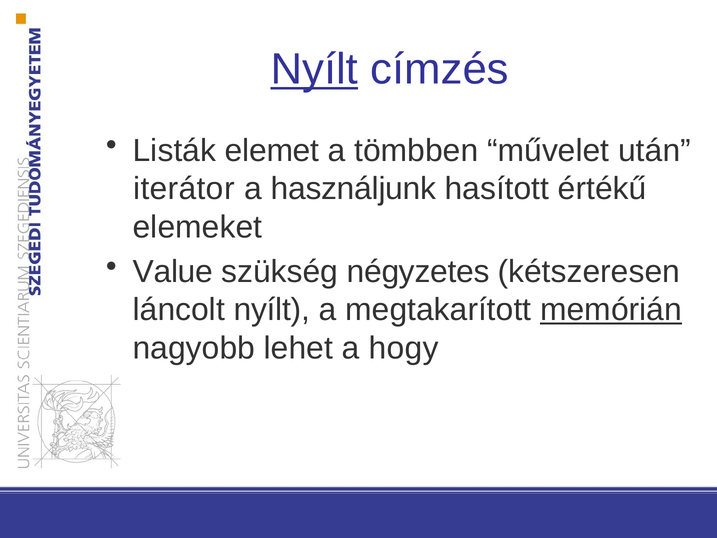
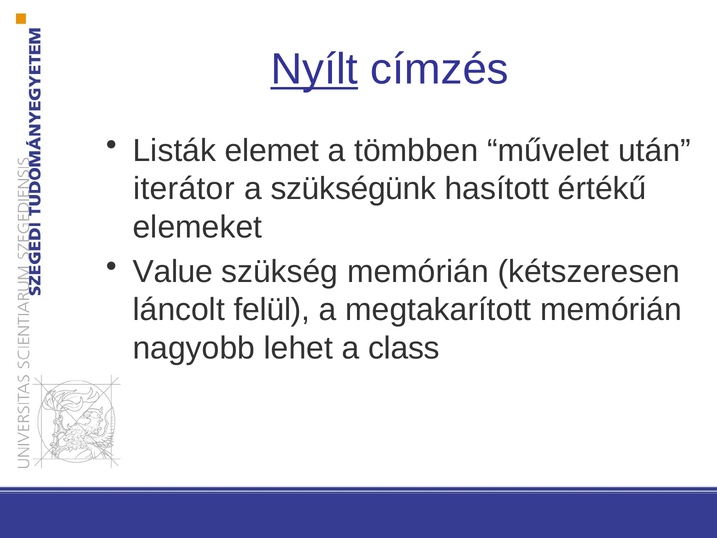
használjunk: használjunk -> szükségünk (353, 189)
szükség négyzetes: négyzetes -> memórián (418, 272)
láncolt nyílt: nyílt -> felül (272, 310)
memórián underline: present -> none (611, 310)
hogy: hogy -> class (404, 348)
